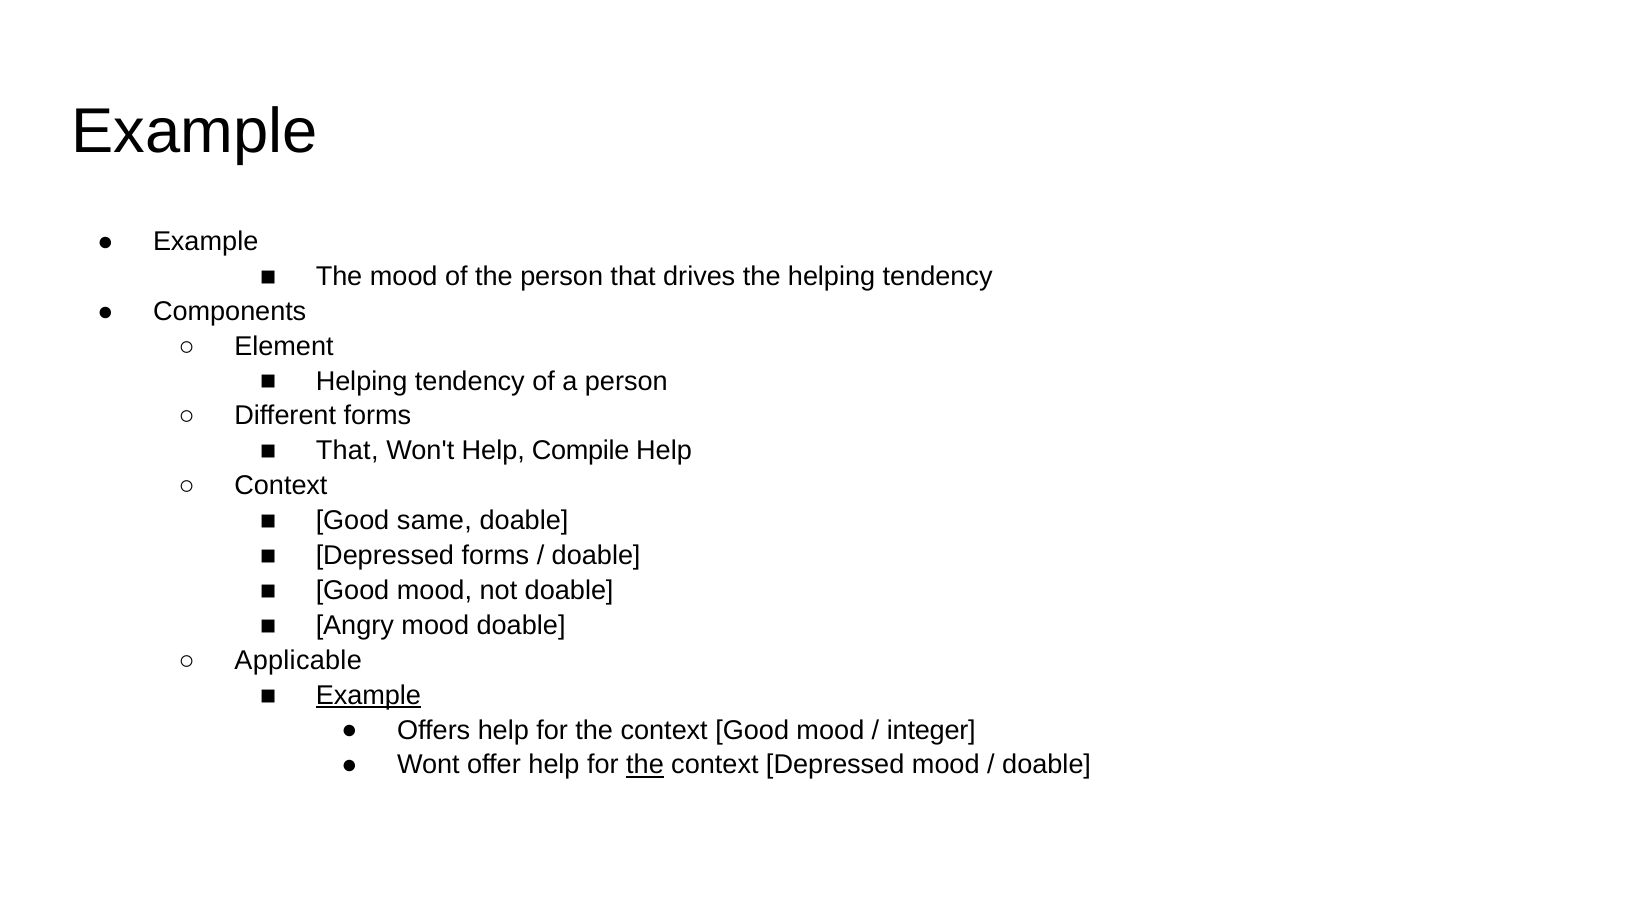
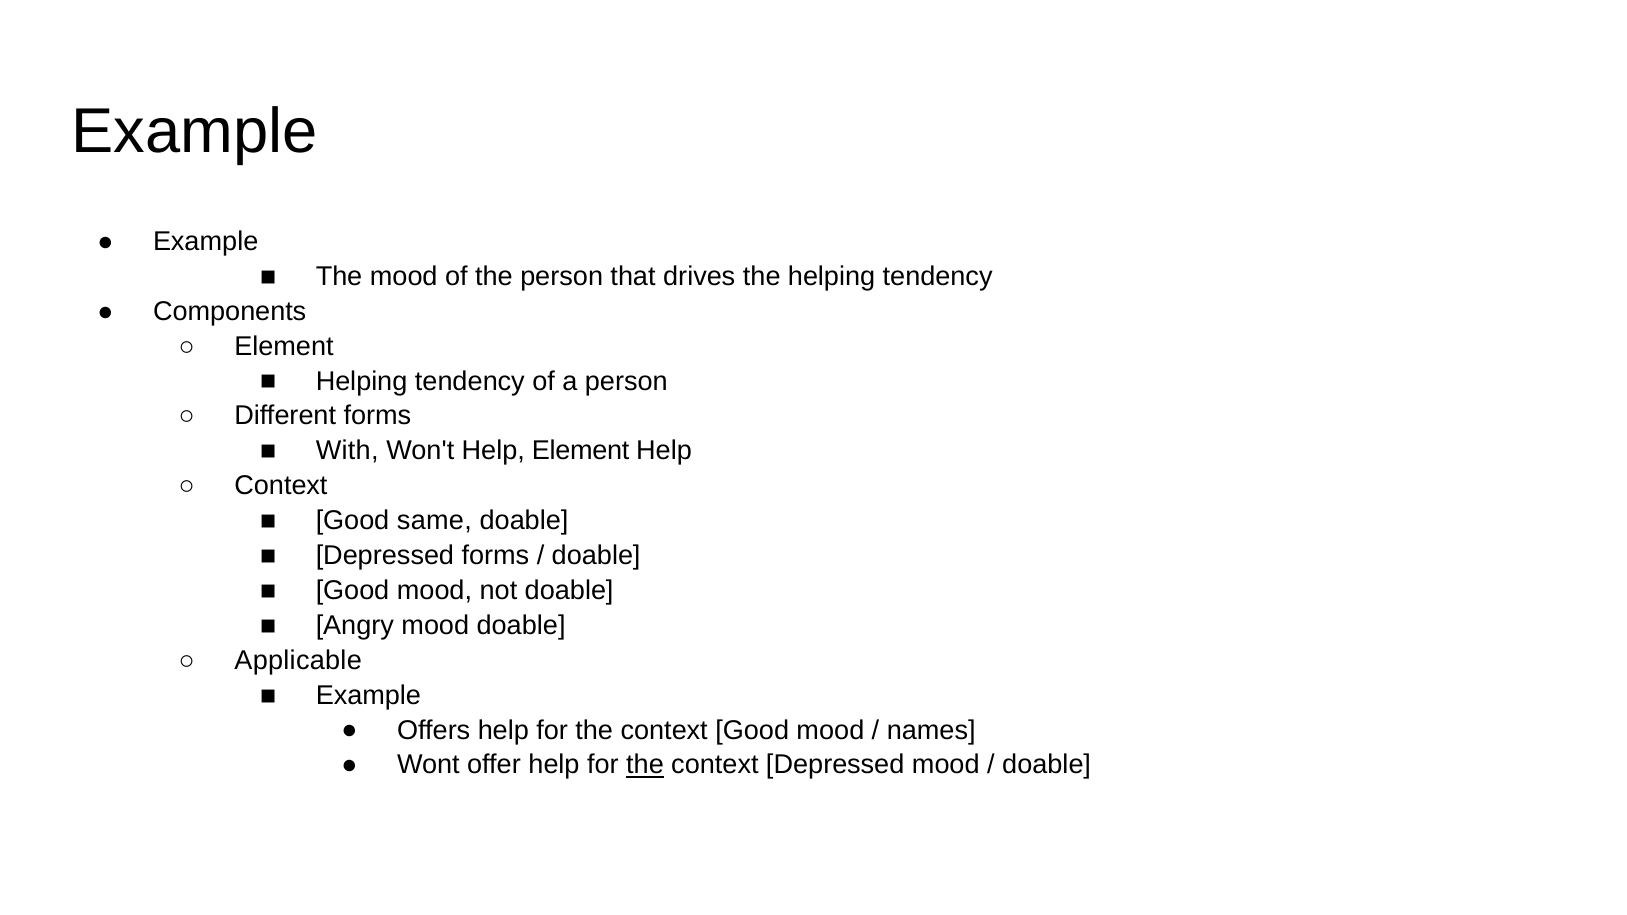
That: That -> With (347, 451)
Help Compile: Compile -> Element (581, 451)
Example underline: present -> none (368, 695)
integer: integer -> names (931, 730)
